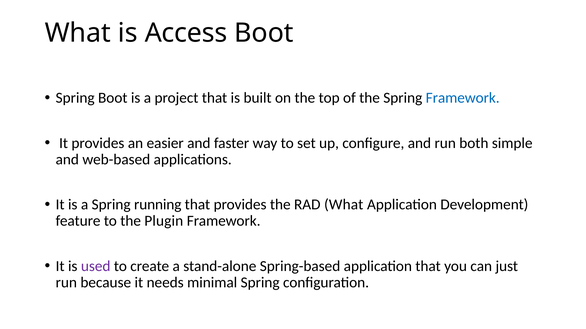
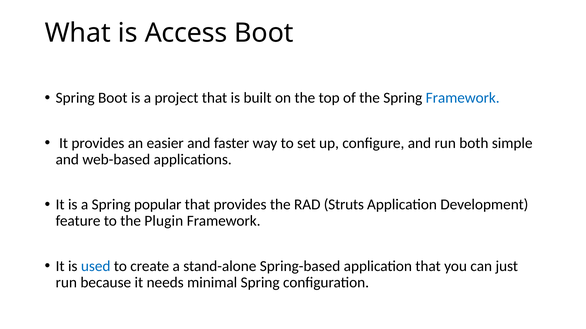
running: running -> popular (158, 205)
RAD What: What -> Struts (344, 205)
used colour: purple -> blue (96, 267)
